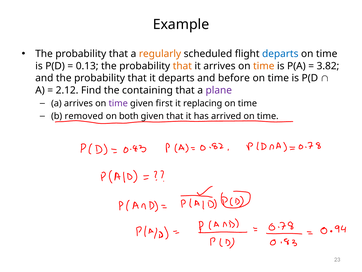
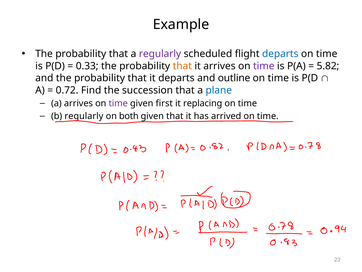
regularly colour: orange -> purple (160, 54)
0.13: 0.13 -> 0.33 (87, 66)
time colour: orange -> purple (264, 66)
3.82: 3.82 -> 5.82 (328, 66)
before: before -> outline (234, 78)
2.12: 2.12 -> 0.72 (67, 90)
containing: containing -> succession (147, 90)
plane colour: purple -> blue (219, 90)
b removed: removed -> regularly (84, 116)
